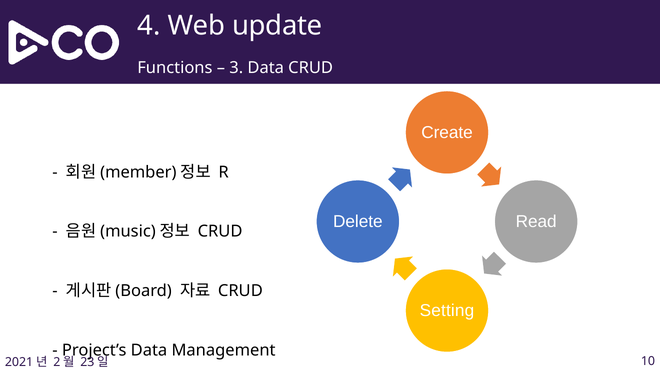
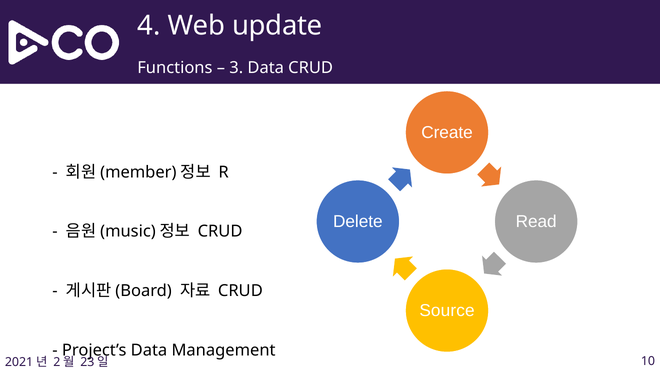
Setting: Setting -> Source (447, 311)
